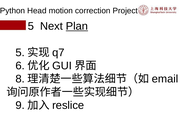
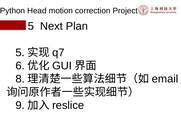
Plan underline: present -> none (77, 26)
